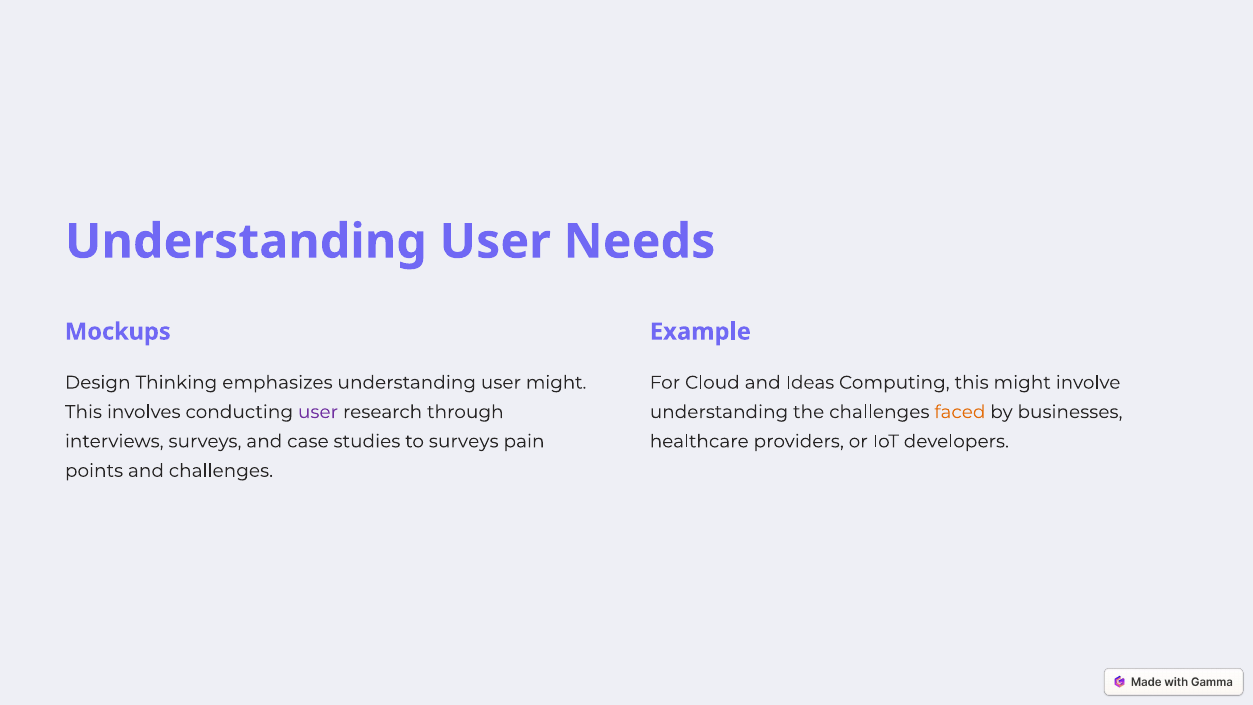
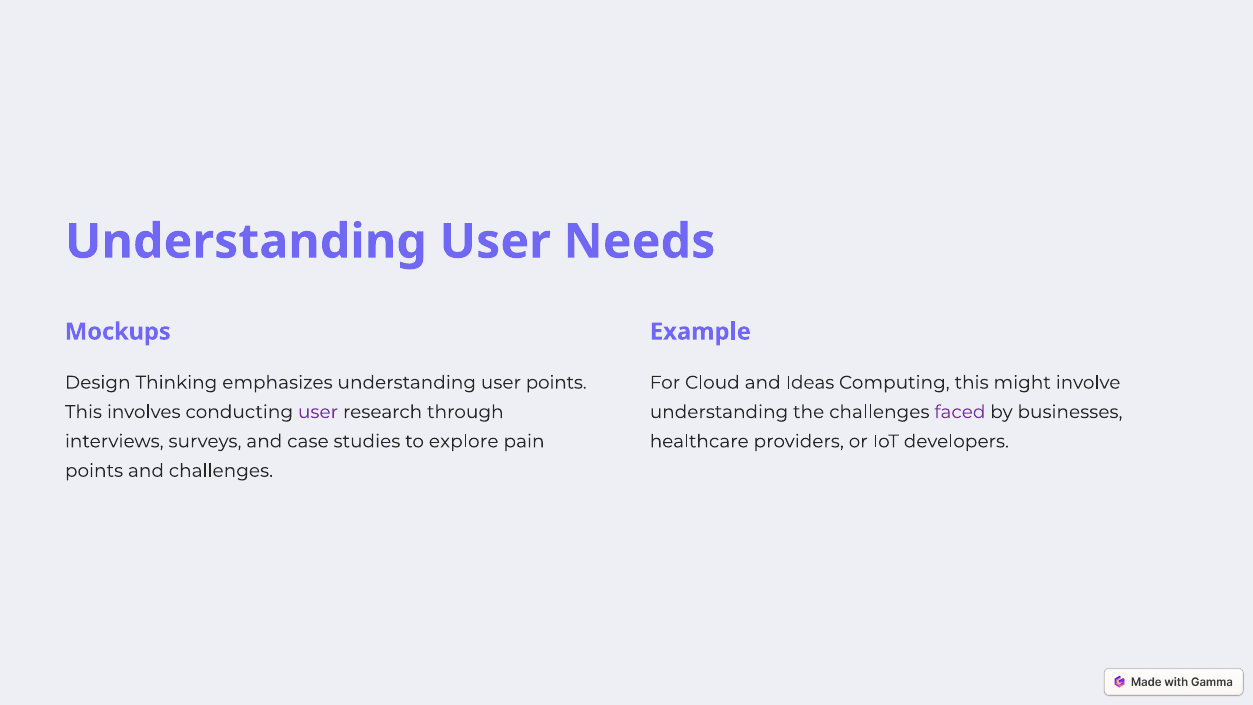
user might: might -> points (556, 382)
faced colour: orange -> purple (960, 412)
to surveys: surveys -> explore (464, 441)
